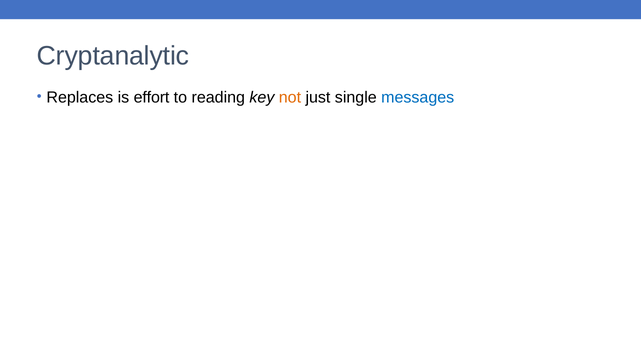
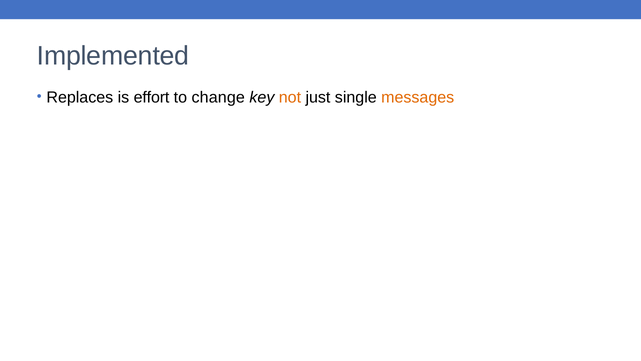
Cryptanalytic: Cryptanalytic -> Implemented (113, 56)
reading: reading -> change (218, 97)
messages colour: blue -> orange (418, 97)
